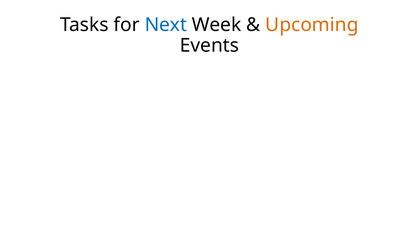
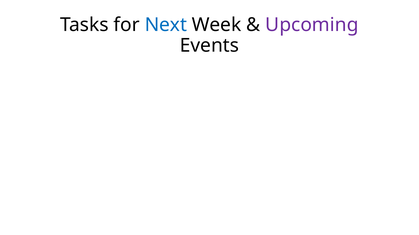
Upcoming colour: orange -> purple (312, 25)
